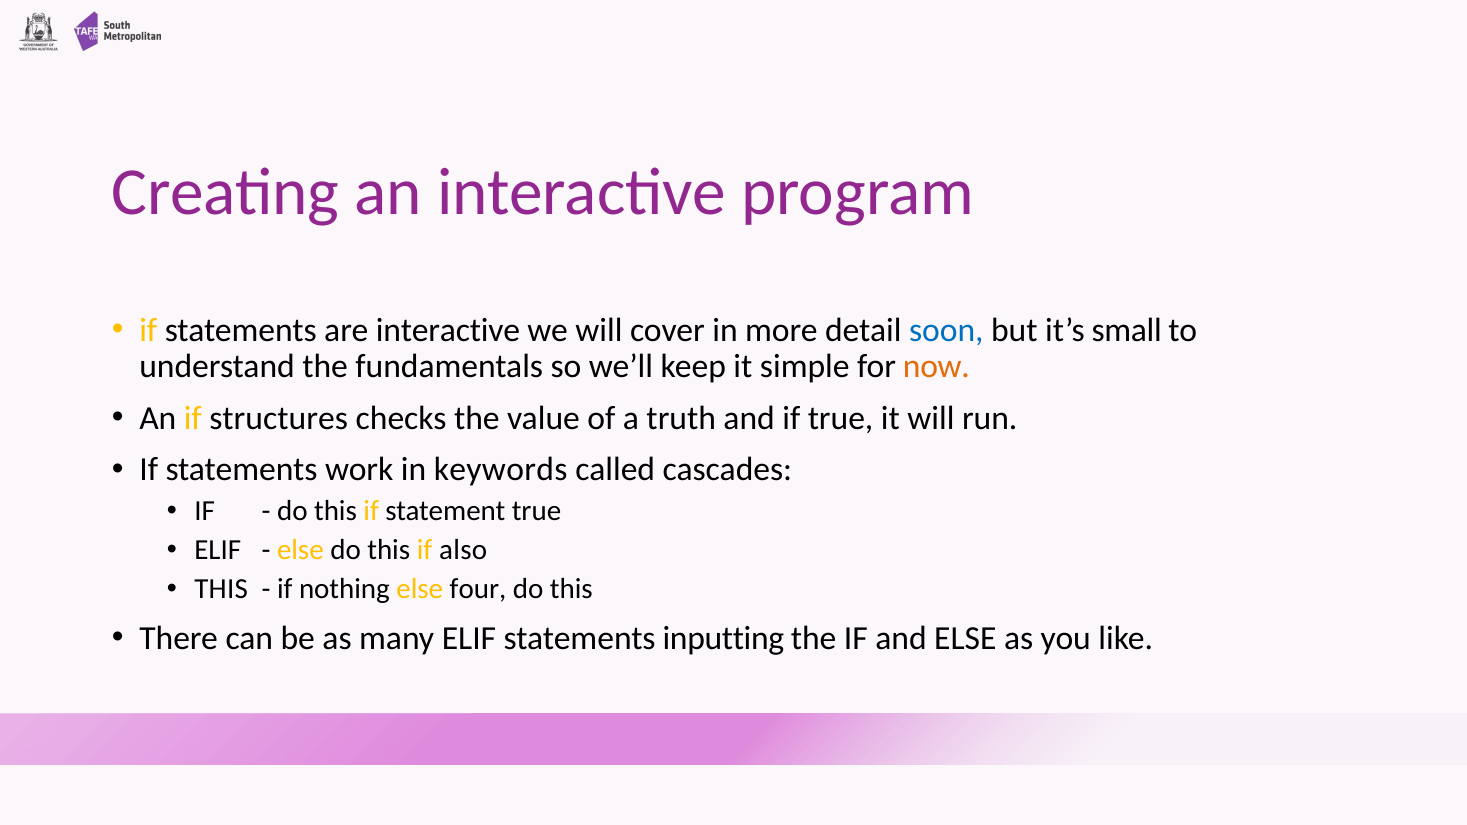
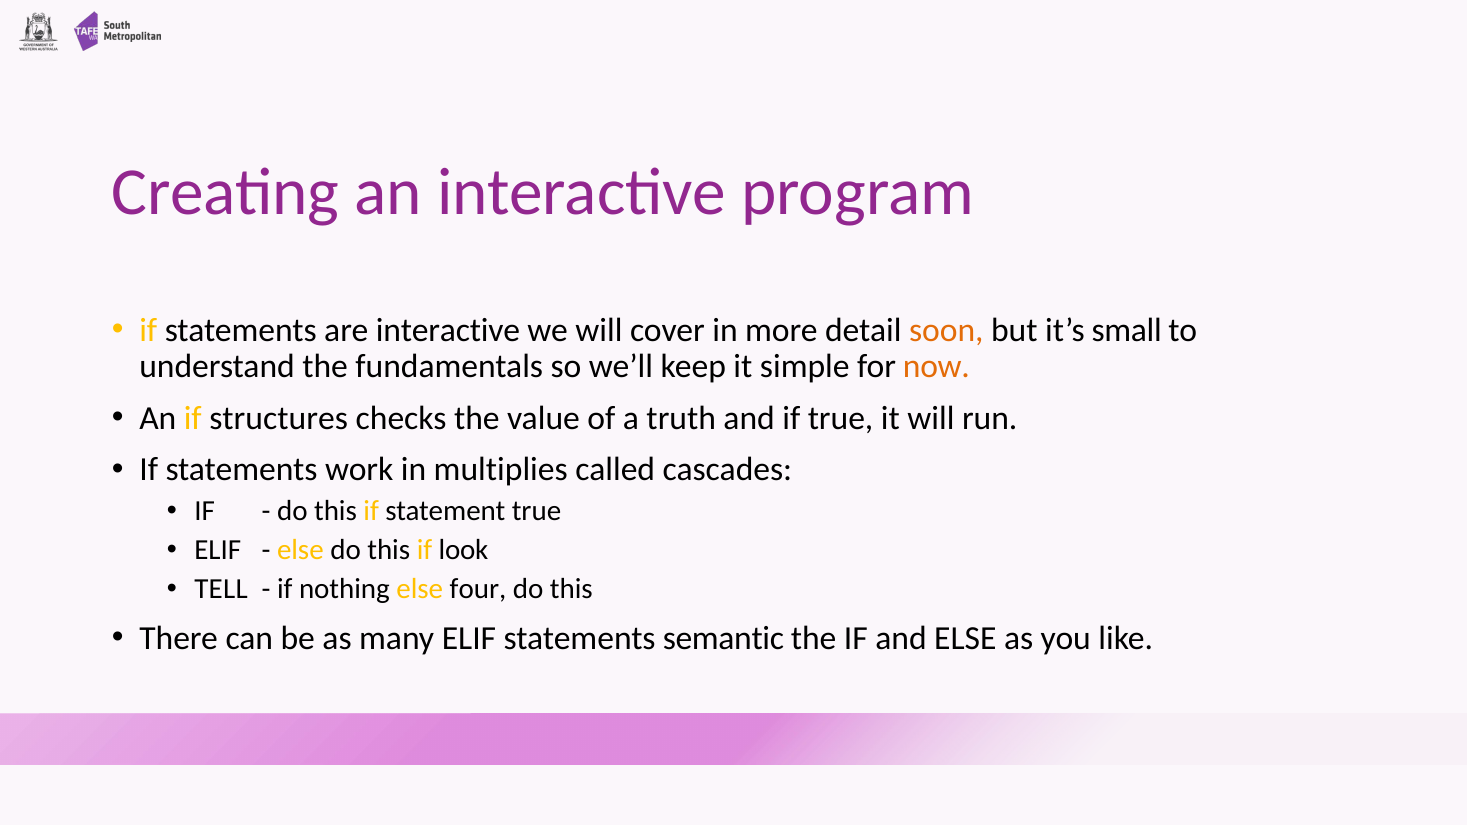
soon colour: blue -> orange (946, 330)
keywords: keywords -> multiplies (501, 470)
also: also -> look (464, 550)
THIS: THIS -> TELL (221, 589)
inputting: inputting -> semantic (723, 638)
